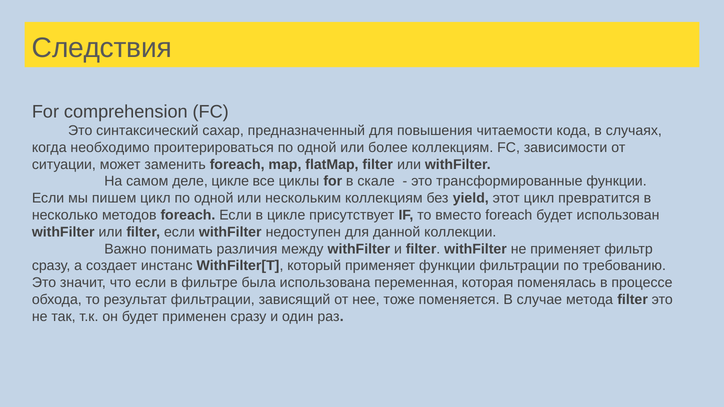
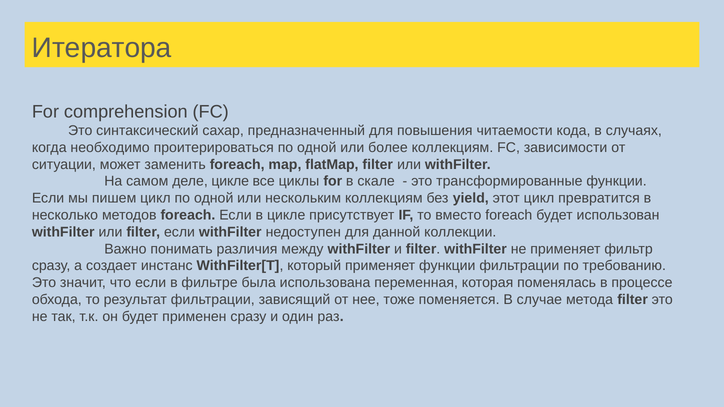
Следствия: Следствия -> Итератора (102, 48)
